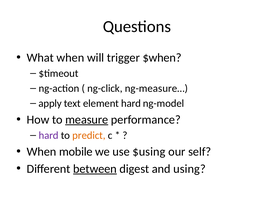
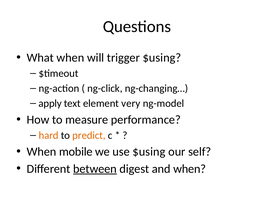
trigger $when: $when -> $using (162, 57)
ng-measure…: ng-measure… -> ng-changing… (156, 88)
element hard: hard -> very (131, 103)
measure underline: present -> none (87, 119)
hard colour: purple -> orange (49, 135)
and using: using -> when (190, 168)
